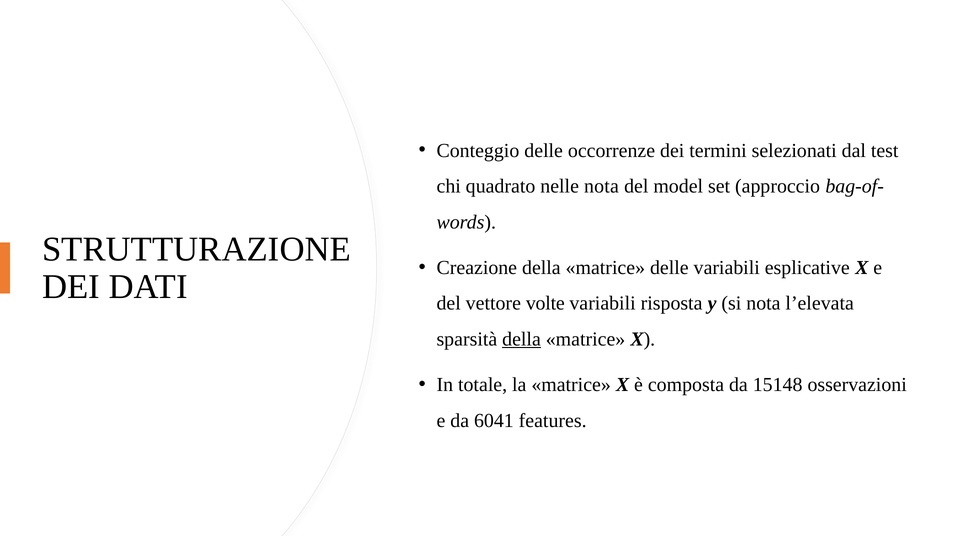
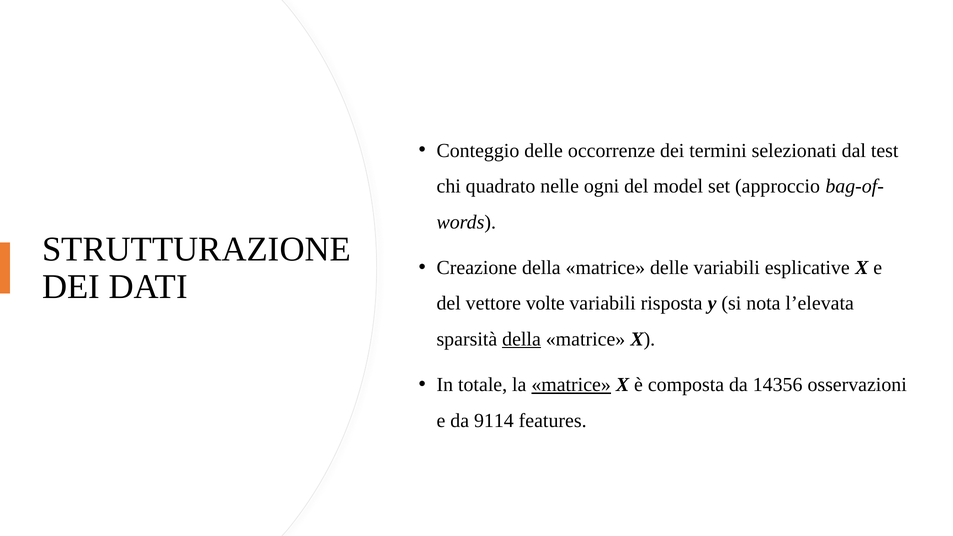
nelle nota: nota -> ogni (602, 186)
matrice underline: none -> present (571, 385)
15148: 15148 -> 14356 (778, 385)
6041: 6041 -> 9114 (494, 421)
